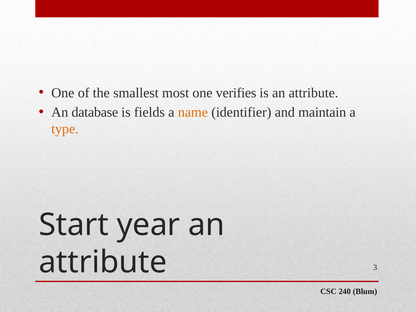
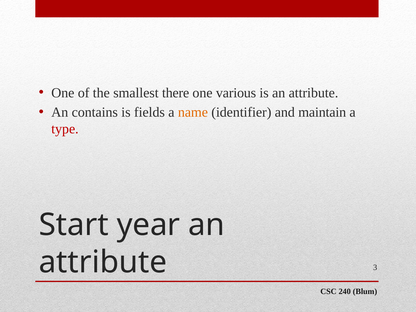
most: most -> there (176, 93)
verifies: verifies -> various (236, 93)
database: database -> contains (95, 112)
type colour: orange -> red (65, 129)
